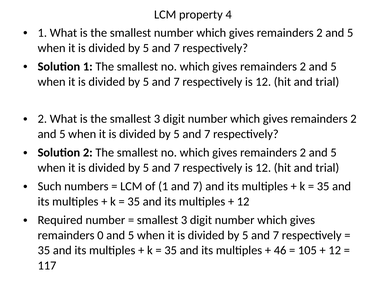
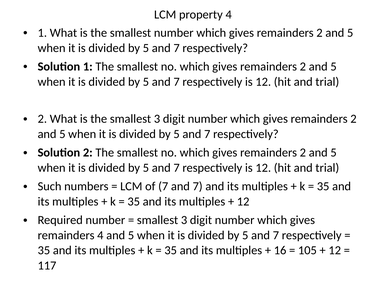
of 1: 1 -> 7 (163, 186)
remainders 0: 0 -> 4 (100, 235)
46: 46 -> 16 (280, 250)
